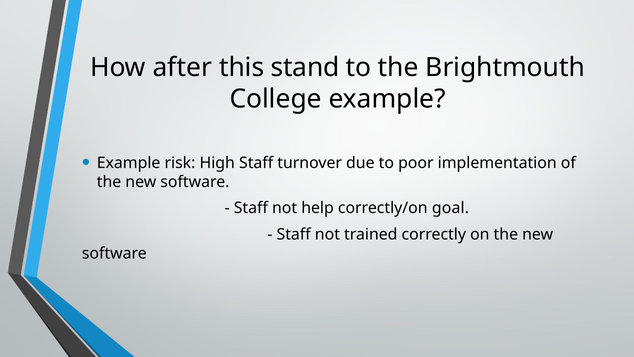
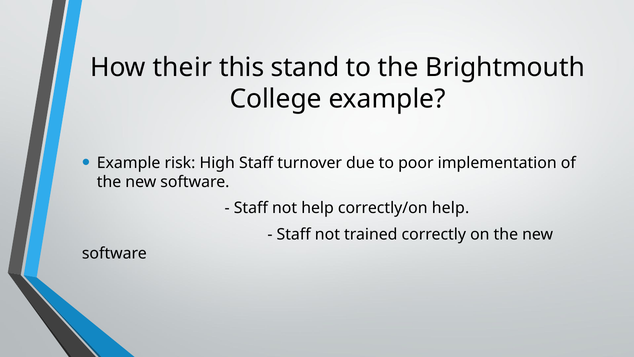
after: after -> their (182, 67)
correctly/on goal: goal -> help (451, 208)
